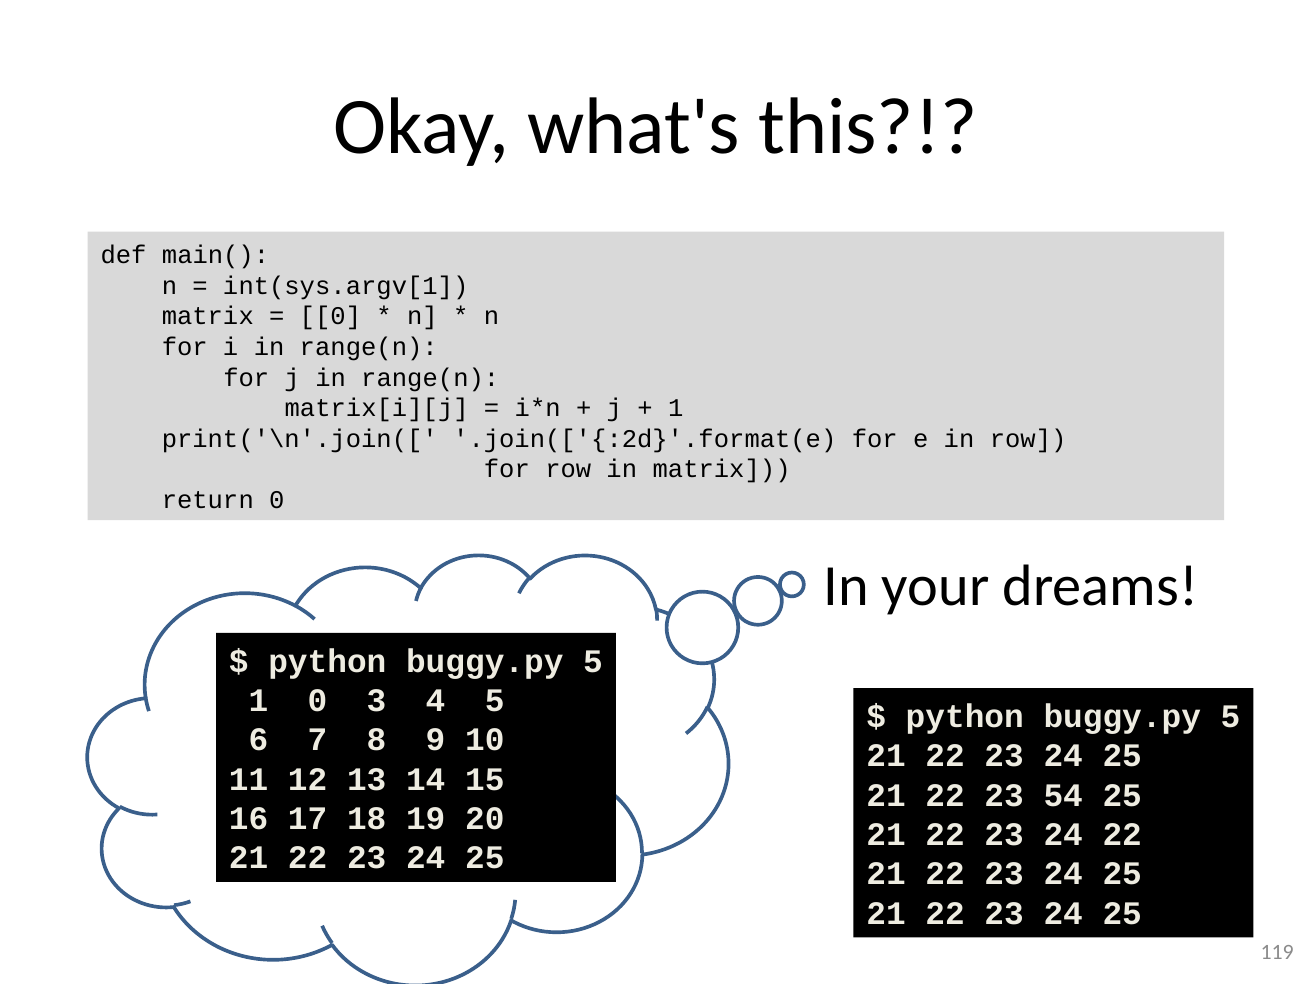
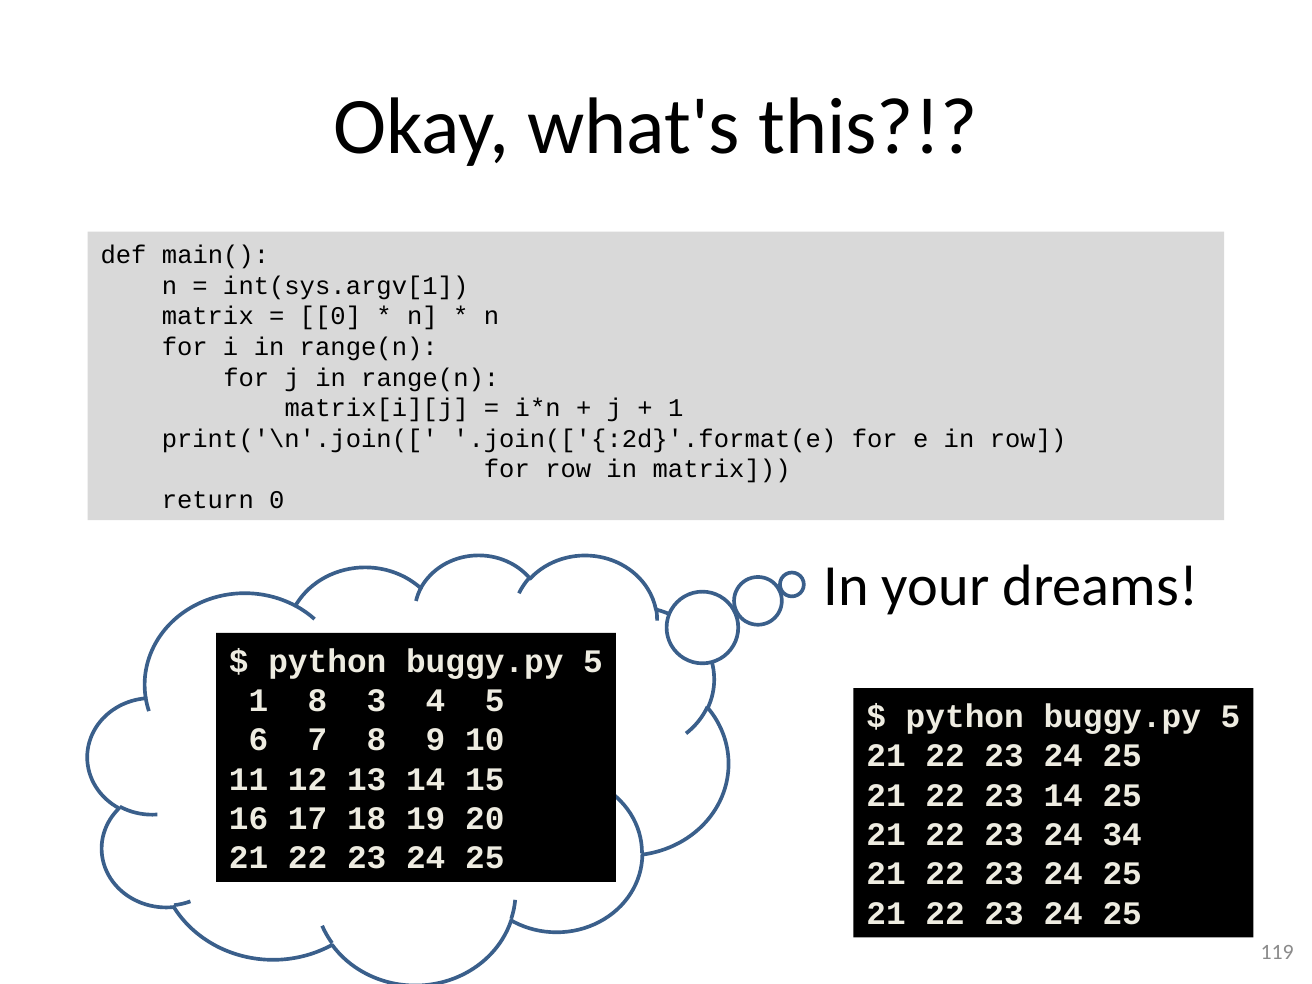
1 0: 0 -> 8 (317, 701)
23 54: 54 -> 14 (1063, 795)
24 22: 22 -> 34 (1122, 835)
